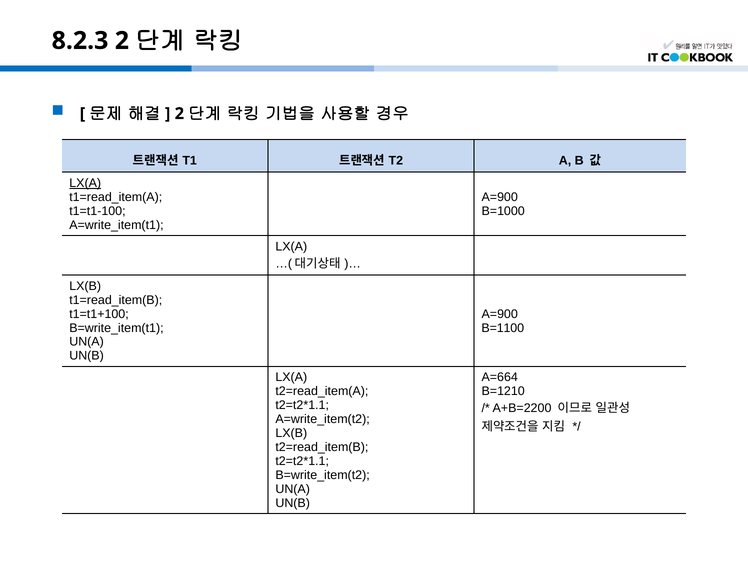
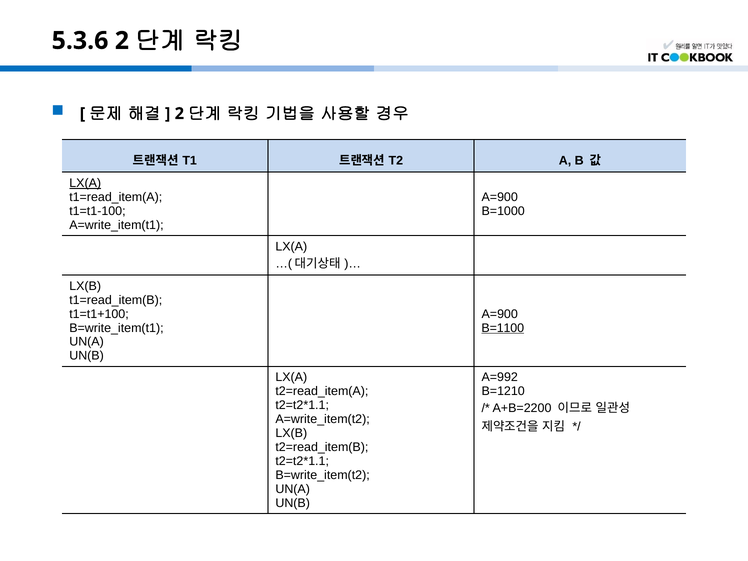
8.2.3: 8.2.3 -> 5.3.6 (80, 41)
B=1100 underline: none -> present (503, 328)
A=664: A=664 -> A=992 (500, 377)
